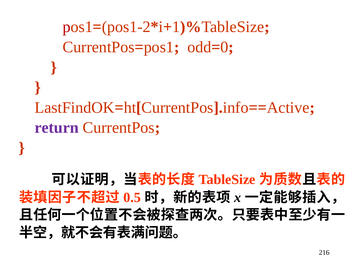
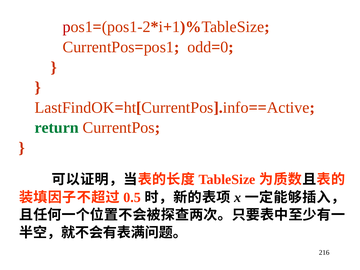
return colour: purple -> green (57, 128)
